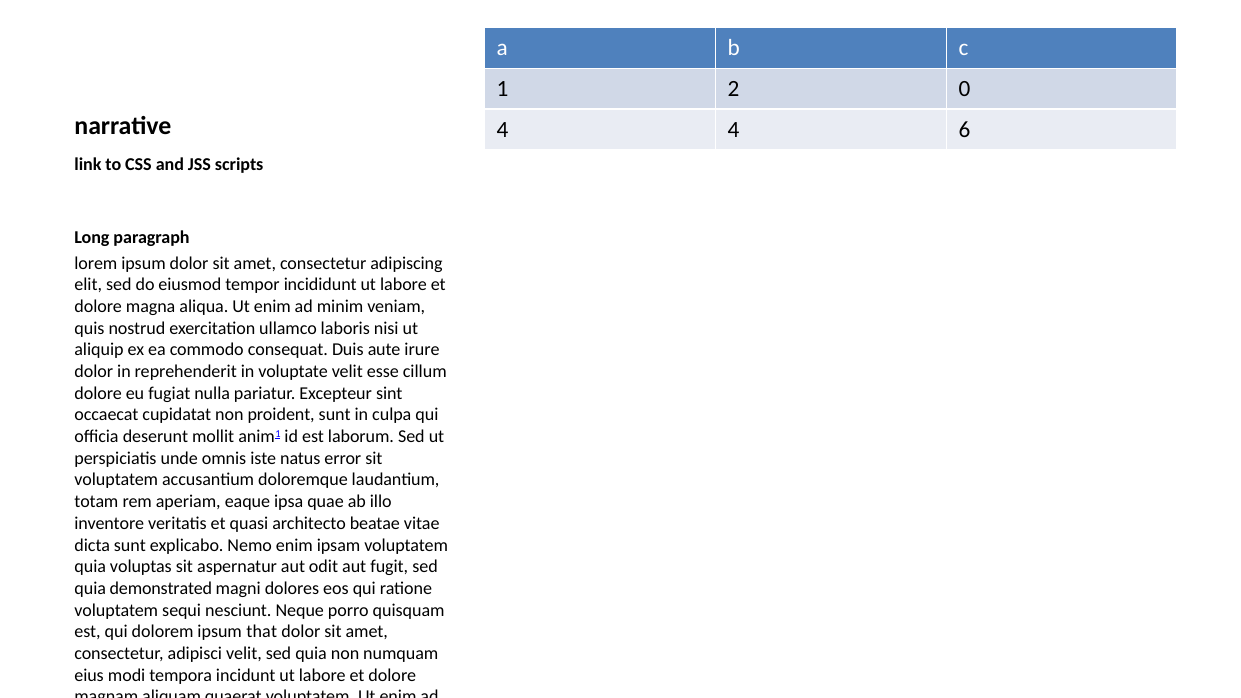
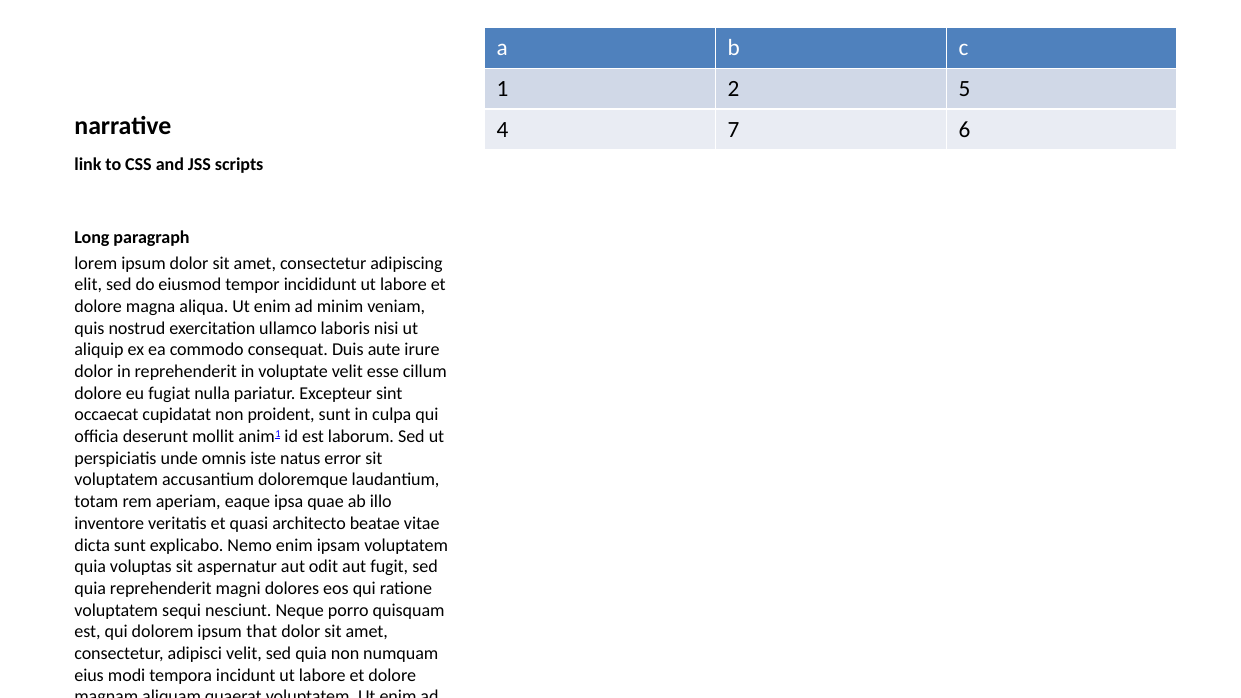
0: 0 -> 5 (965, 89)
4 4: 4 -> 7 (734, 130)
quia demonstrated: demonstrated -> reprehenderit (161, 588)
